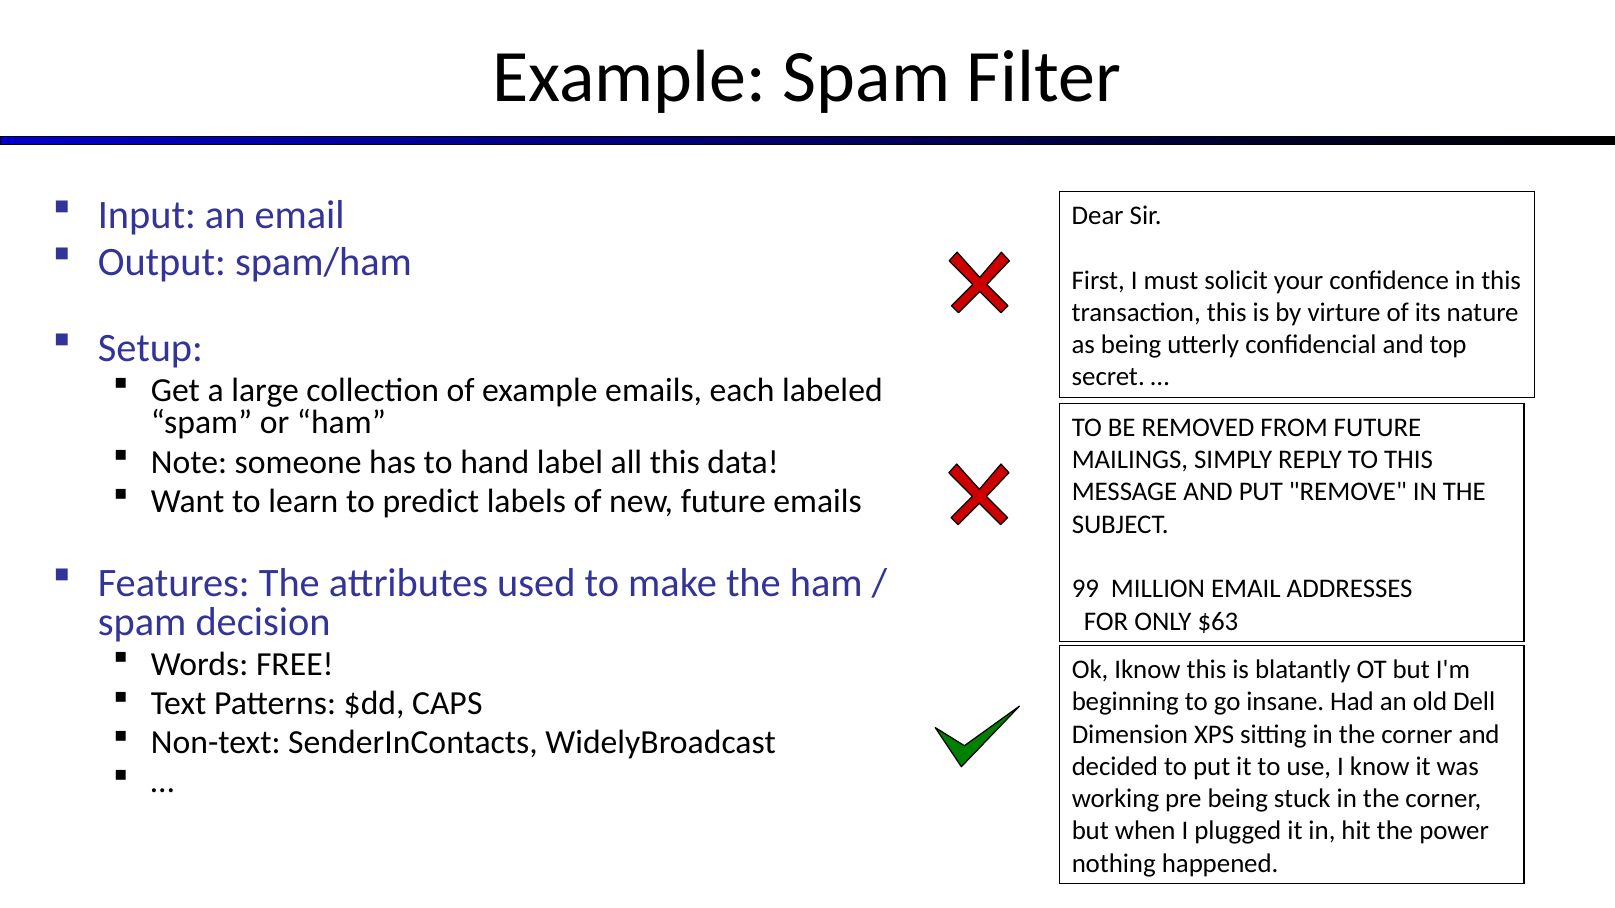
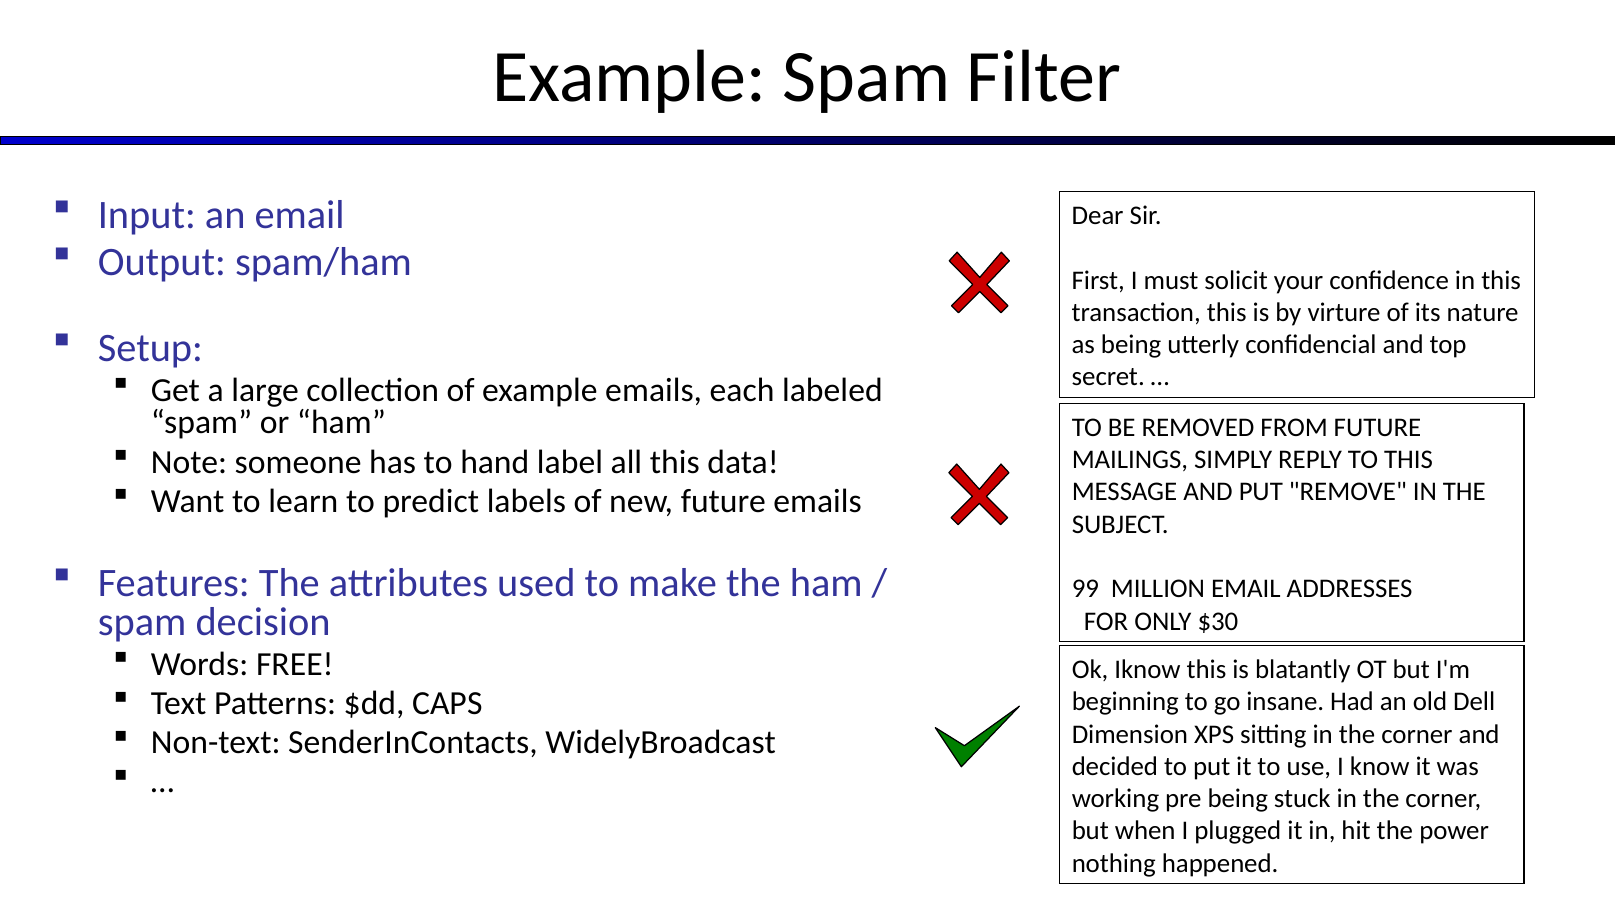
$63: $63 -> $30 (1218, 621)
